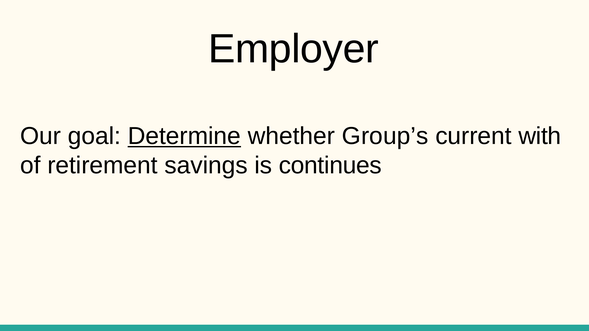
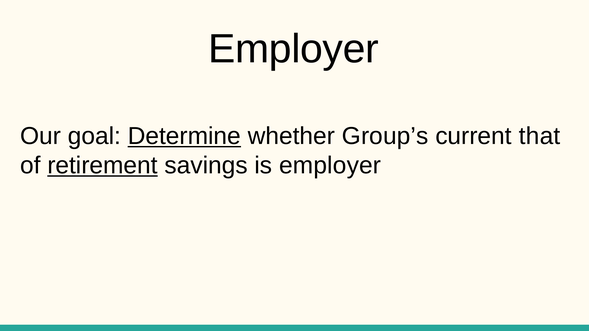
with: with -> that (540, 136)
retirement underline: none -> present (103, 166)
is continues: continues -> employer (330, 166)
